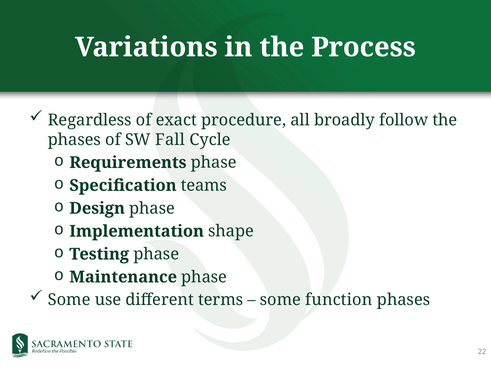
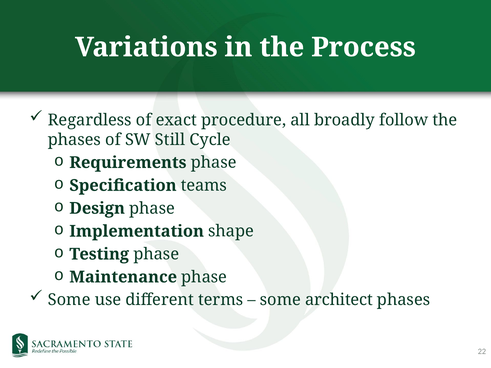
Fall: Fall -> Still (170, 140)
function: function -> architect (339, 300)
